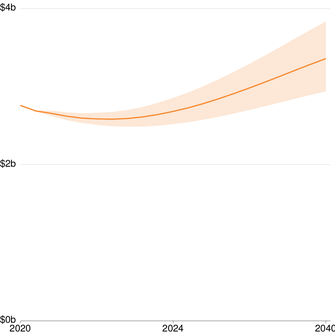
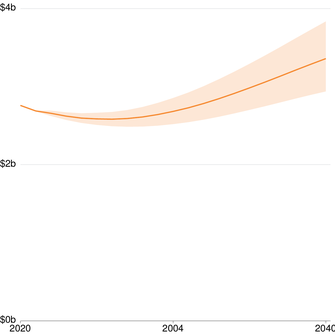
2024: 2024 -> 2004 (173, 328)
